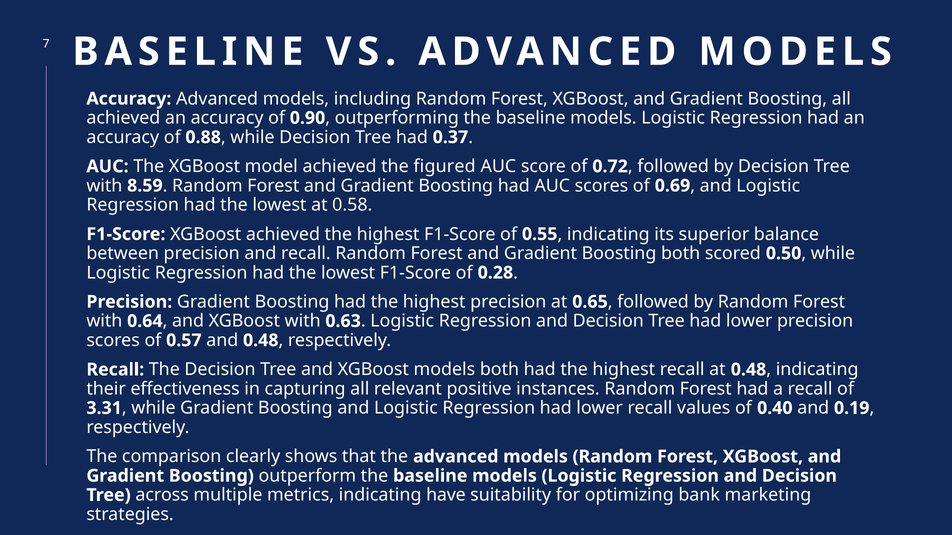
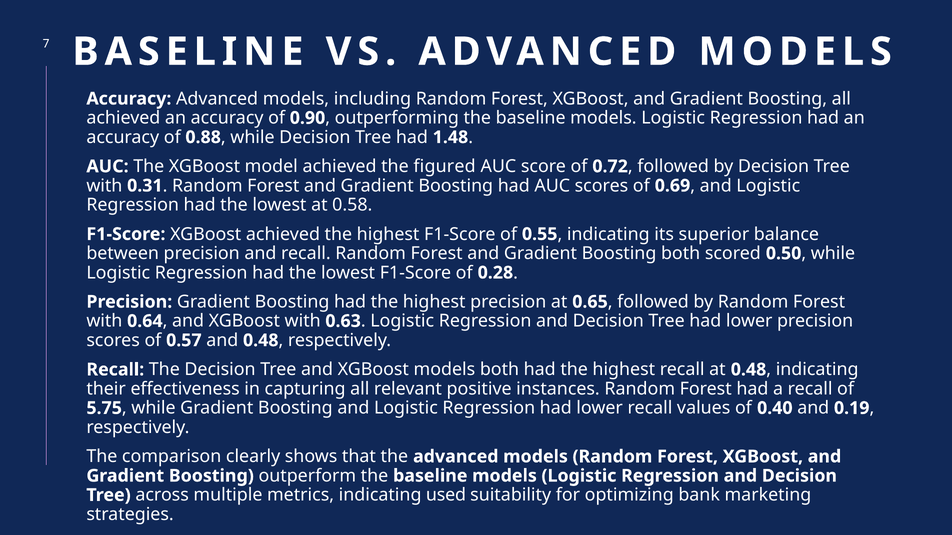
0.37: 0.37 -> 1.48 (450, 137)
8.59: 8.59 -> 0.31 (145, 186)
3.31: 3.31 -> 5.75 (104, 408)
have: have -> used (446, 496)
